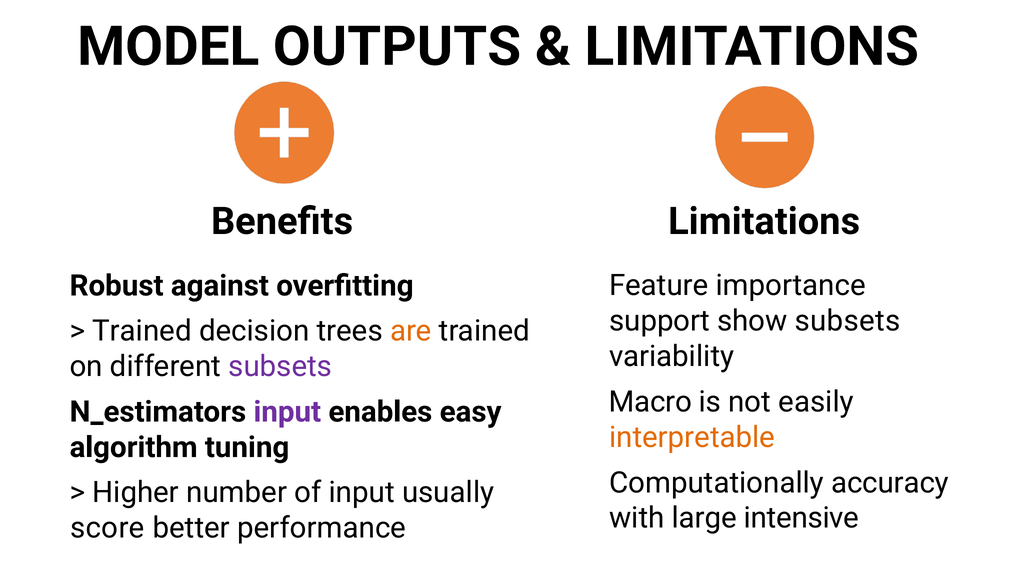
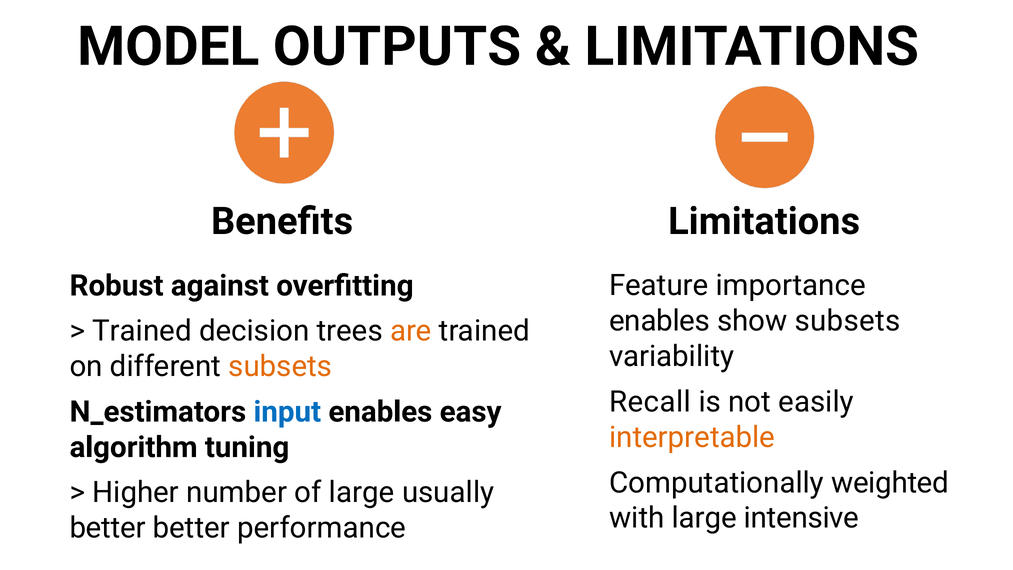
support: support -> enables (660, 321)
subsets colour: purple -> orange (280, 366)
Macro: Macro -> Recall (650, 402)
input colour: purple -> blue (287, 412)
accuracy: accuracy -> weighted (890, 483)
of input: input -> large (362, 492)
score: score -> better (108, 528)
